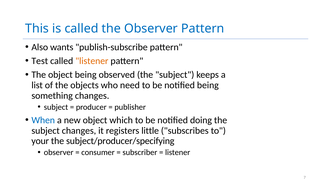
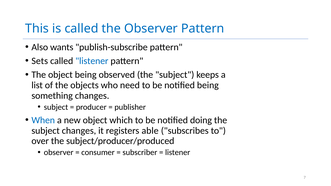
Test: Test -> Sets (40, 61)
listener colour: orange -> blue (92, 61)
little: little -> able (150, 131)
your: your -> over (40, 141)
subject/producer/specifying: subject/producer/specifying -> subject/producer/produced (120, 141)
